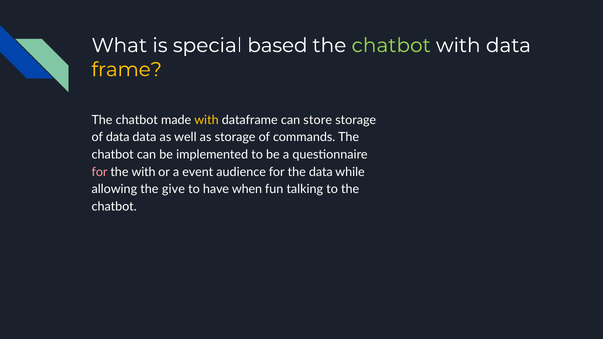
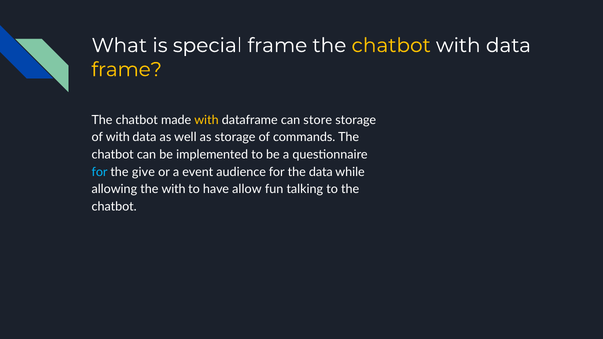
special based: based -> frame (277, 45)
chatbot colour: light green -> yellow (391, 45)
of data: data -> with (118, 137)
for colour: pink -> light blue (100, 172)
the with: with -> give (143, 172)
the give: give -> with (174, 189)
when: when -> allow (247, 189)
